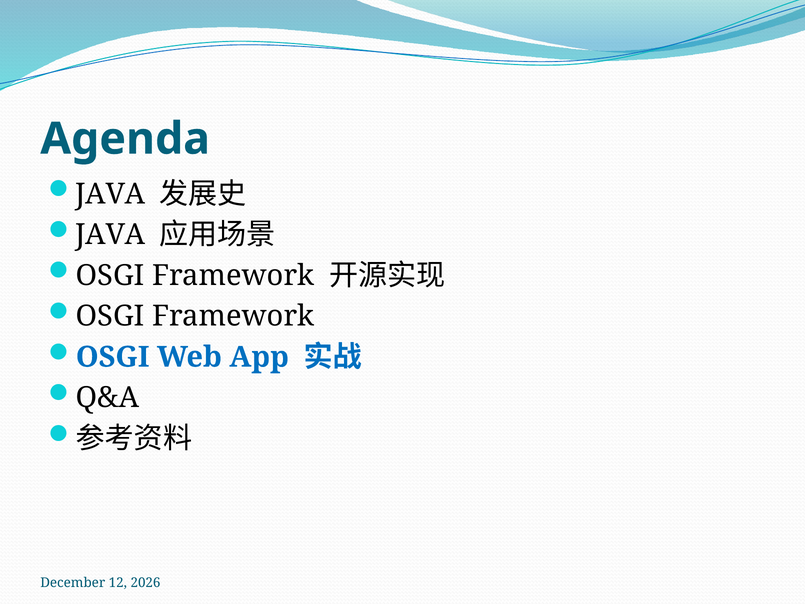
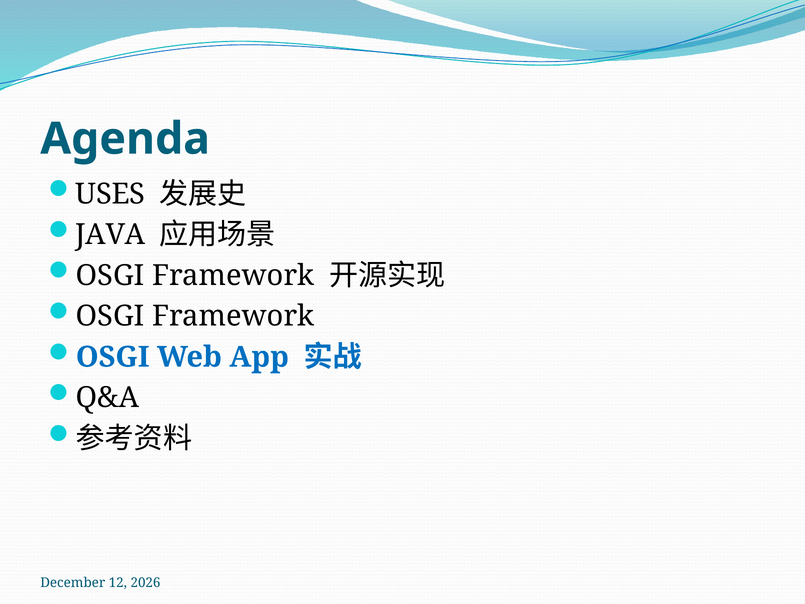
JAVA: JAVA -> USES (110, 194)
